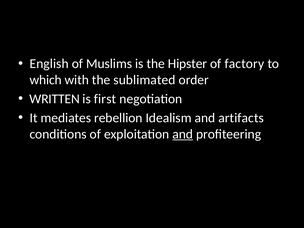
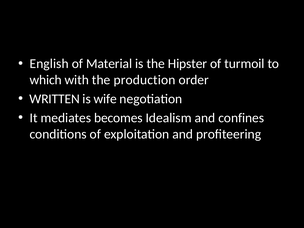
Muslims: Muslims -> Material (109, 64)
factory: factory -> turmoil (244, 64)
sublimated: sublimated -> production (144, 80)
first: first -> wife (105, 99)
rebellion: rebellion -> becomes (118, 118)
artifacts: artifacts -> confines (241, 118)
and underline: present -> none (183, 134)
